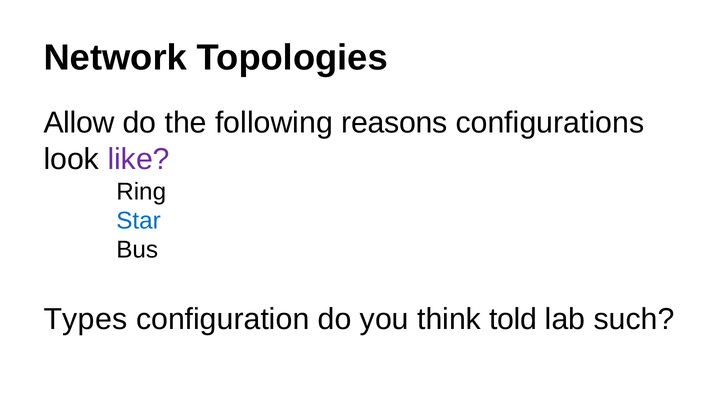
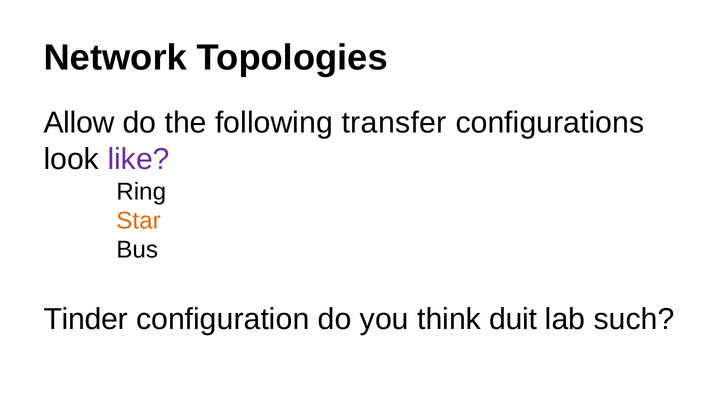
reasons: reasons -> transfer (394, 123)
Star colour: blue -> orange (139, 221)
Types: Types -> Tinder (86, 319)
told: told -> duit (513, 319)
